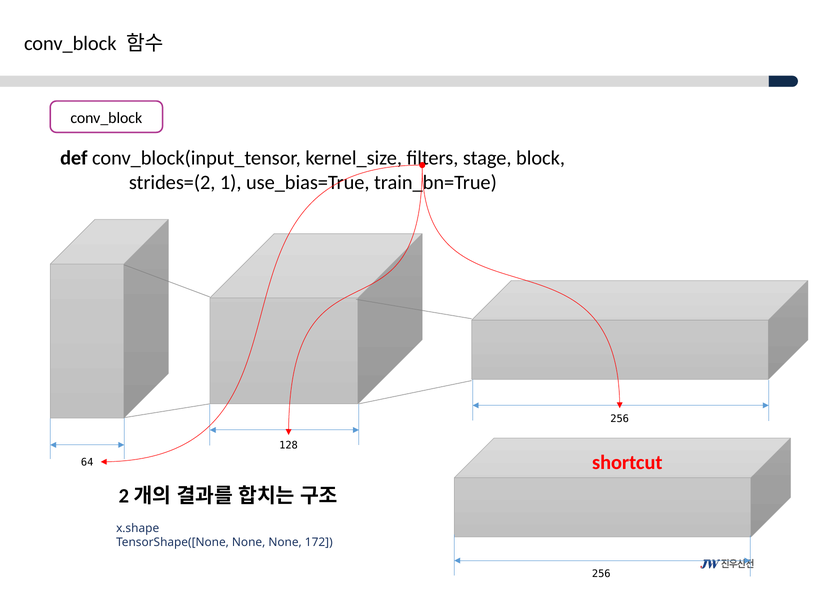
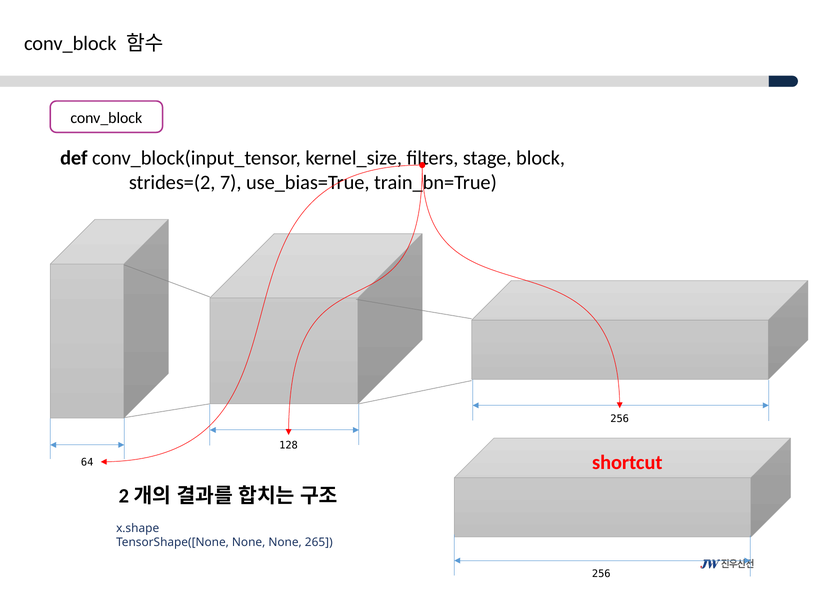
1: 1 -> 7 (231, 183)
172: 172 -> 265 (319, 542)
